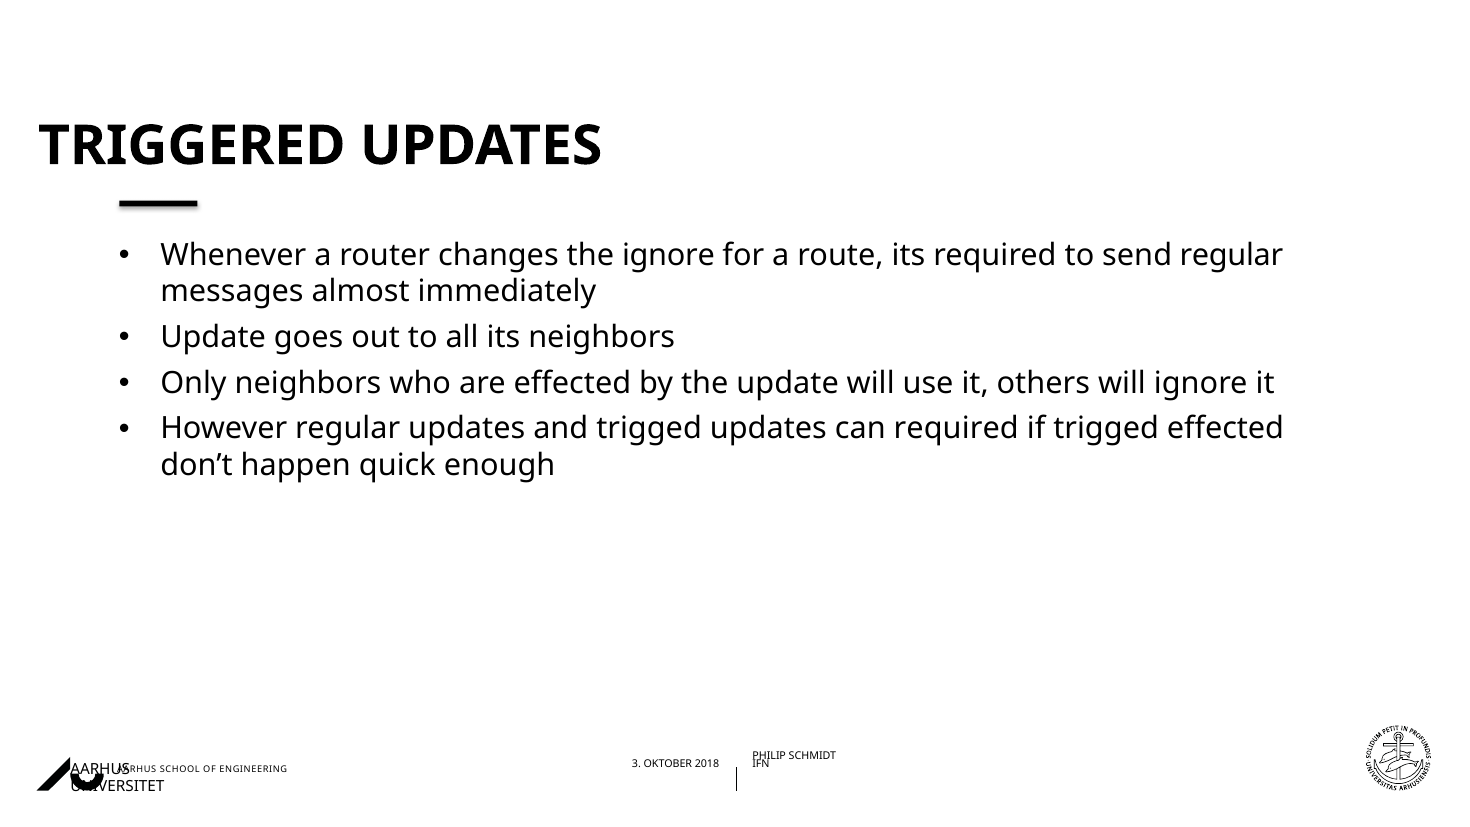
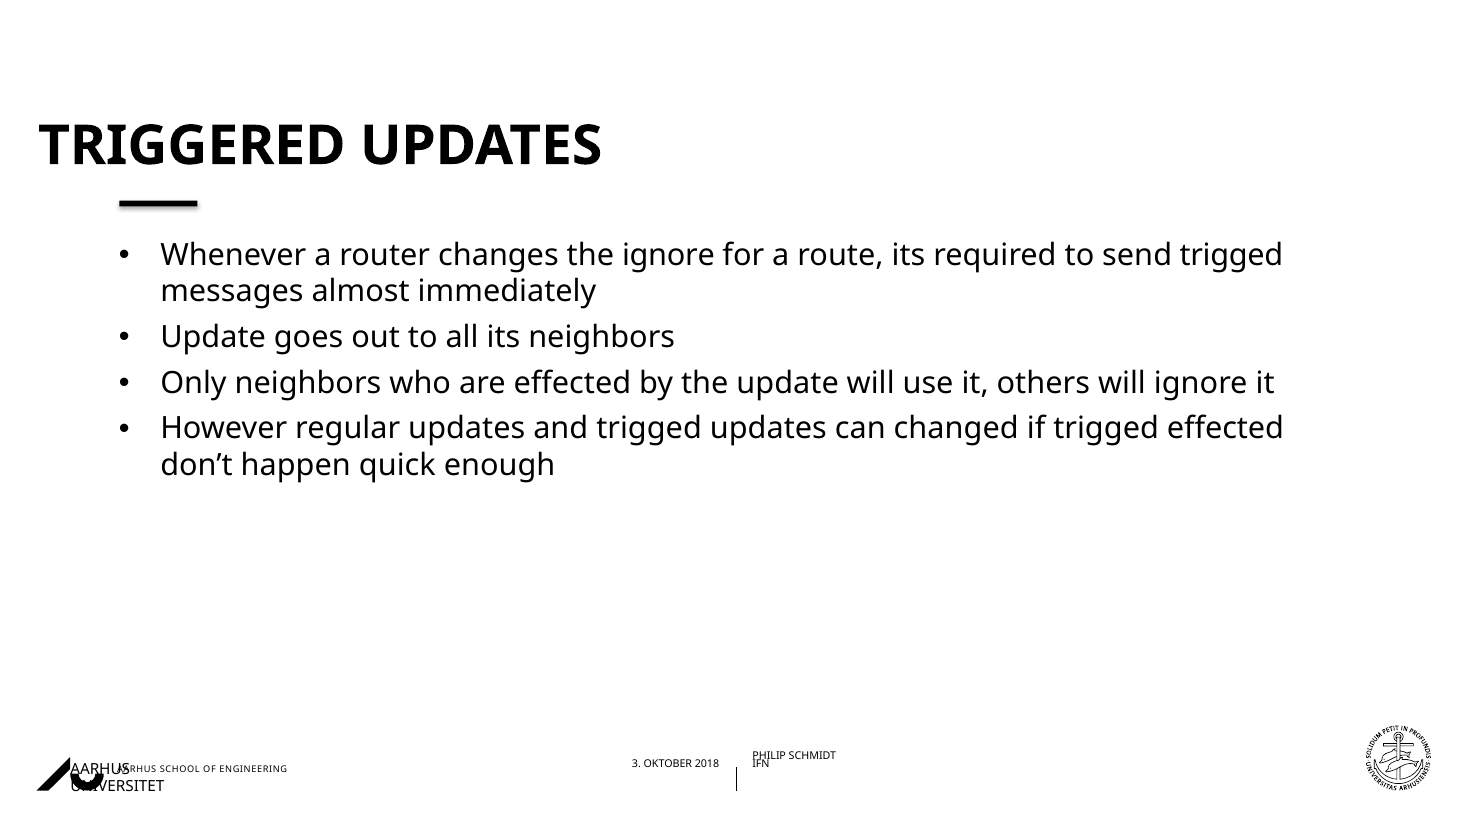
send regular: regular -> trigged (1231, 255)
can required: required -> changed (956, 429)
